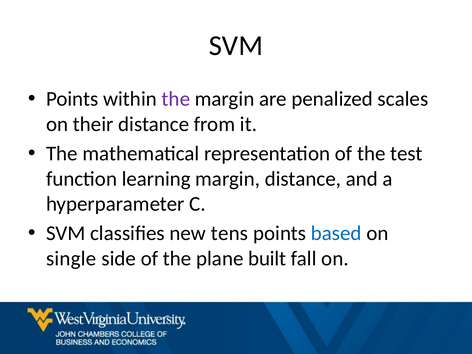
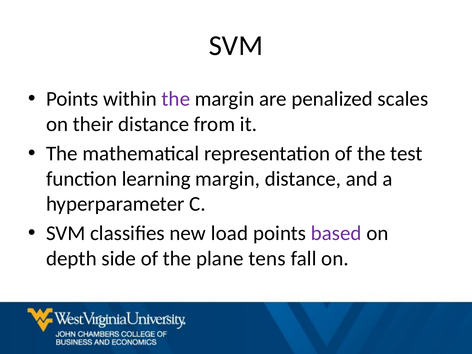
tens: tens -> load (229, 233)
based colour: blue -> purple (336, 233)
single: single -> depth (71, 258)
built: built -> tens (267, 258)
